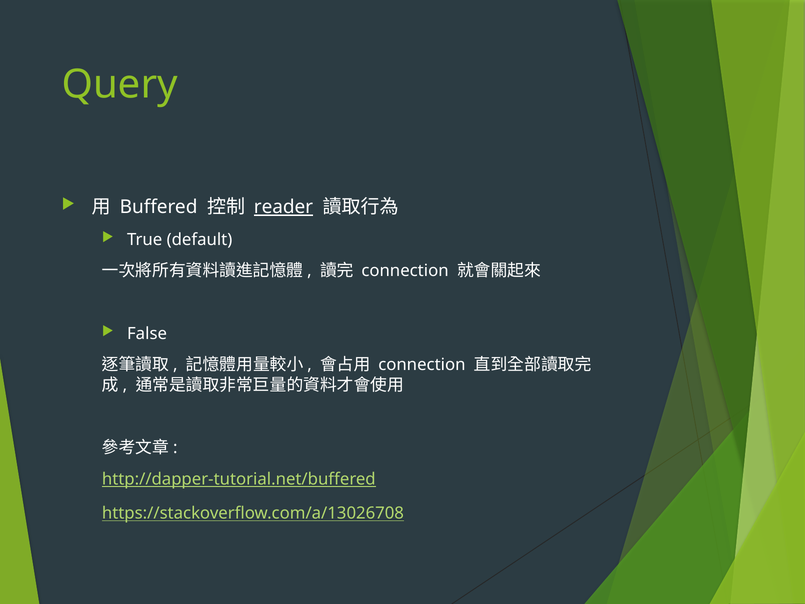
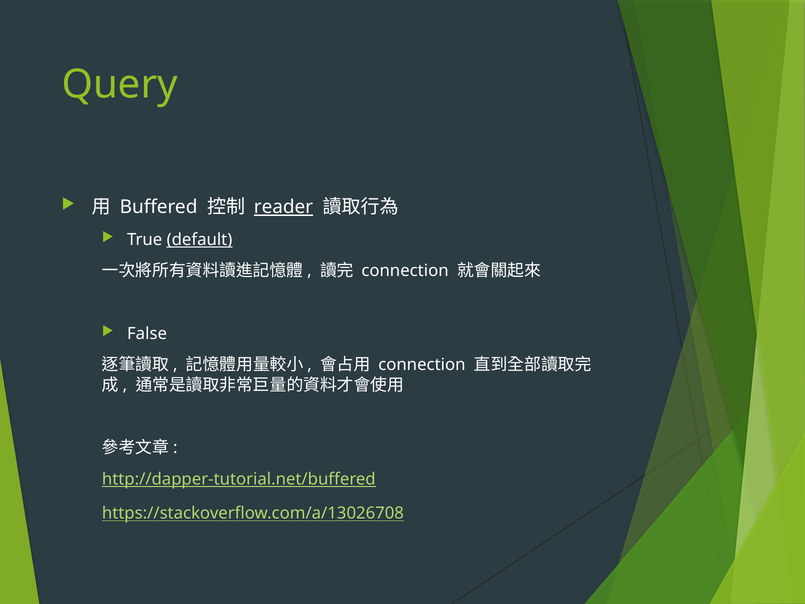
default underline: none -> present (199, 239)
